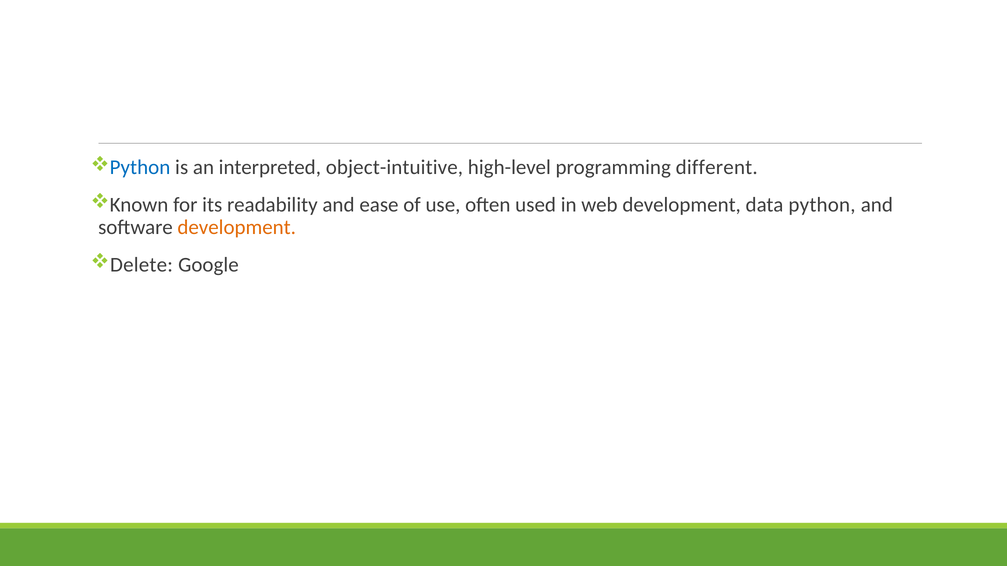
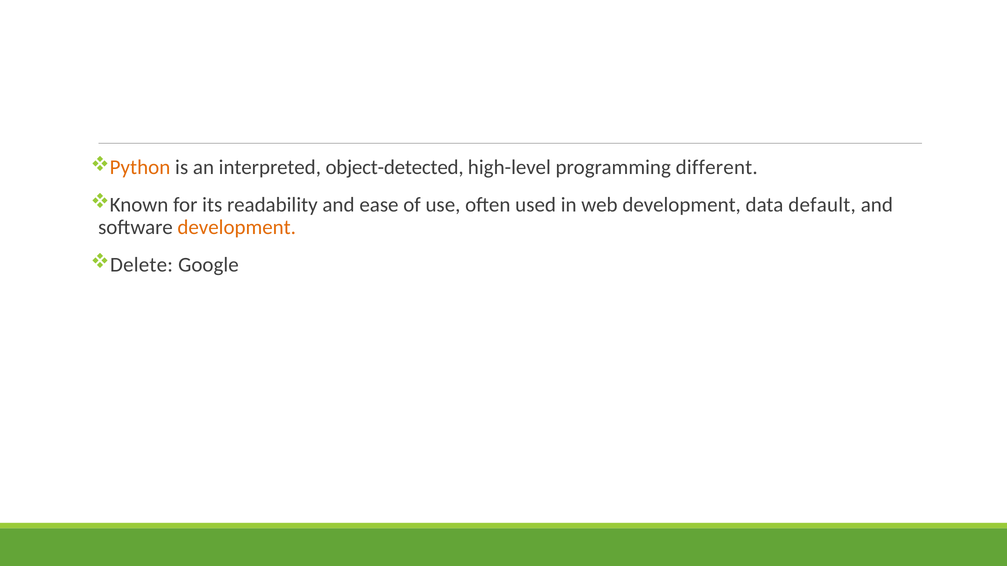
Python colour: blue -> orange (140, 167)
object-intuitive: object-intuitive -> object-detected (395, 167)
data python: python -> default (822, 205)
